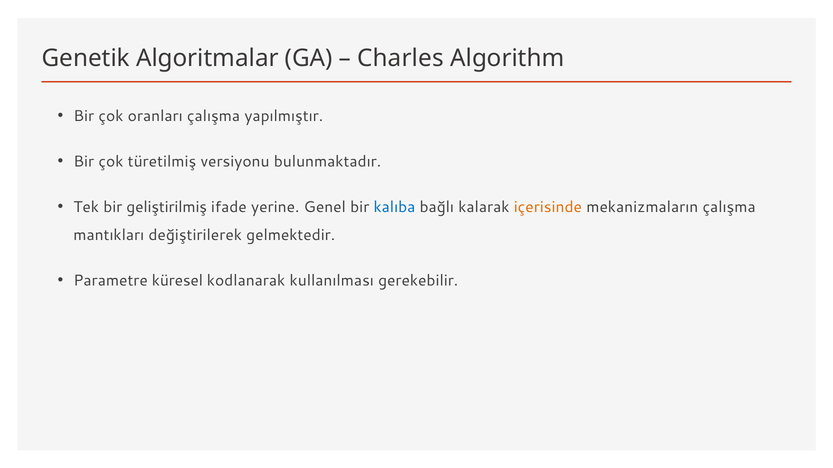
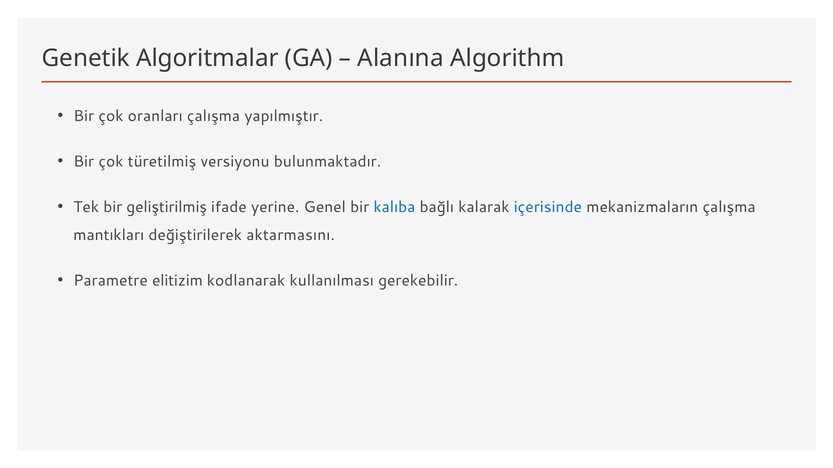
Charles: Charles -> Alanına (401, 58)
içerisinde colour: orange -> blue (548, 207)
gelmektedir: gelmektedir -> aktarmasını (291, 235)
küresel: küresel -> elitizim (177, 281)
